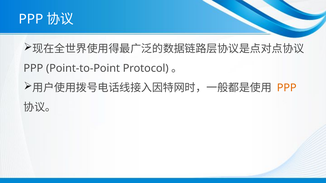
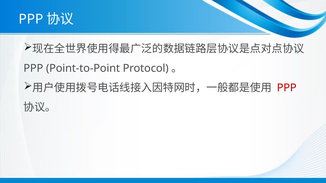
PPP colour: orange -> red (287, 88)
